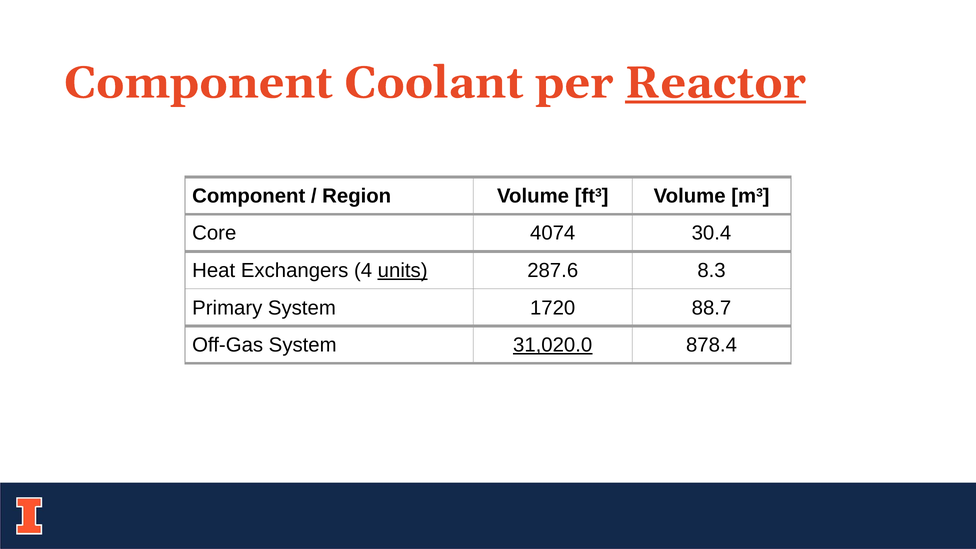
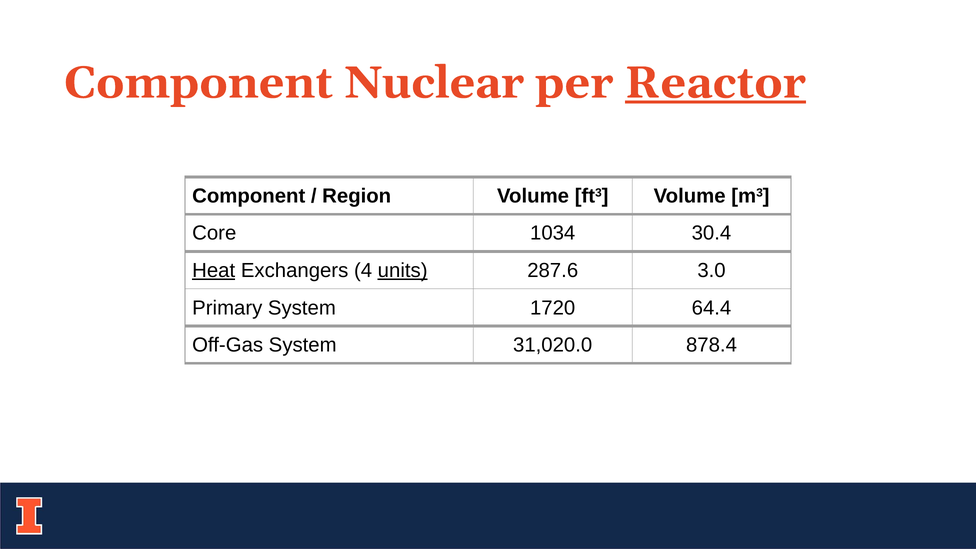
Coolant: Coolant -> Nuclear (434, 83)
4074: 4074 -> 1034 (553, 233)
Heat underline: none -> present (214, 270)
8.3: 8.3 -> 3.0 (712, 270)
88.7: 88.7 -> 64.4 (712, 308)
31,020.0 underline: present -> none (553, 345)
